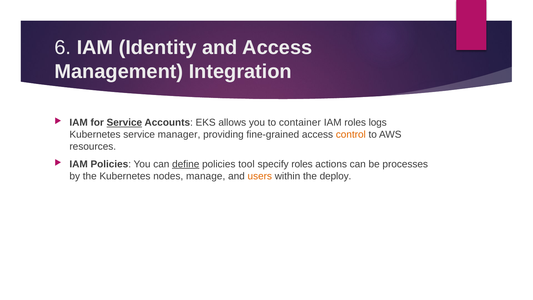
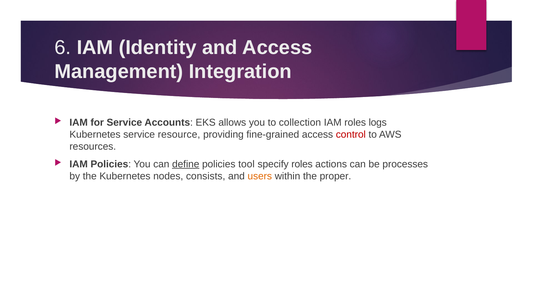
Service underline: present -> none (124, 123)
container: container -> collection (300, 123)
manager: manager -> resource (179, 135)
control colour: orange -> red (351, 135)
manage: manage -> consists (206, 176)
deploy: deploy -> proper (335, 176)
